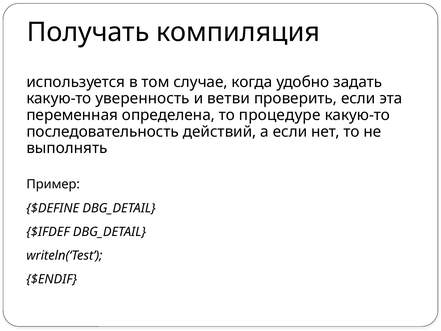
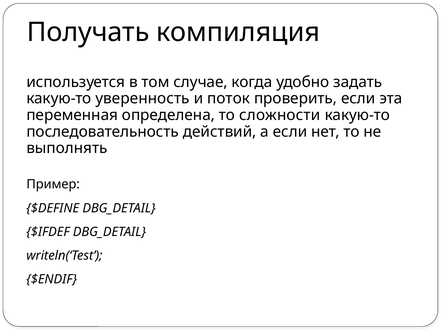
ветви: ветви -> поток (229, 98)
процедуре: процедуре -> сложности (280, 115)
